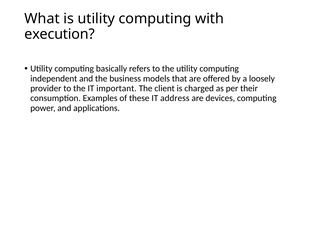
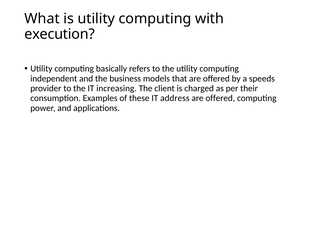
loosely: loosely -> speeds (262, 78)
important: important -> increasing (116, 88)
devices: devices -> offered (220, 98)
